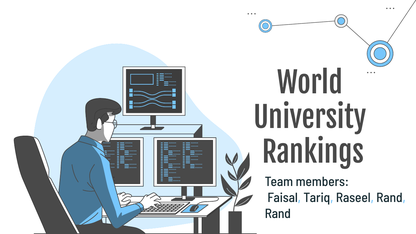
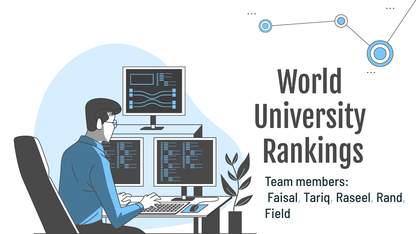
Rand: Rand -> Field (278, 214)
